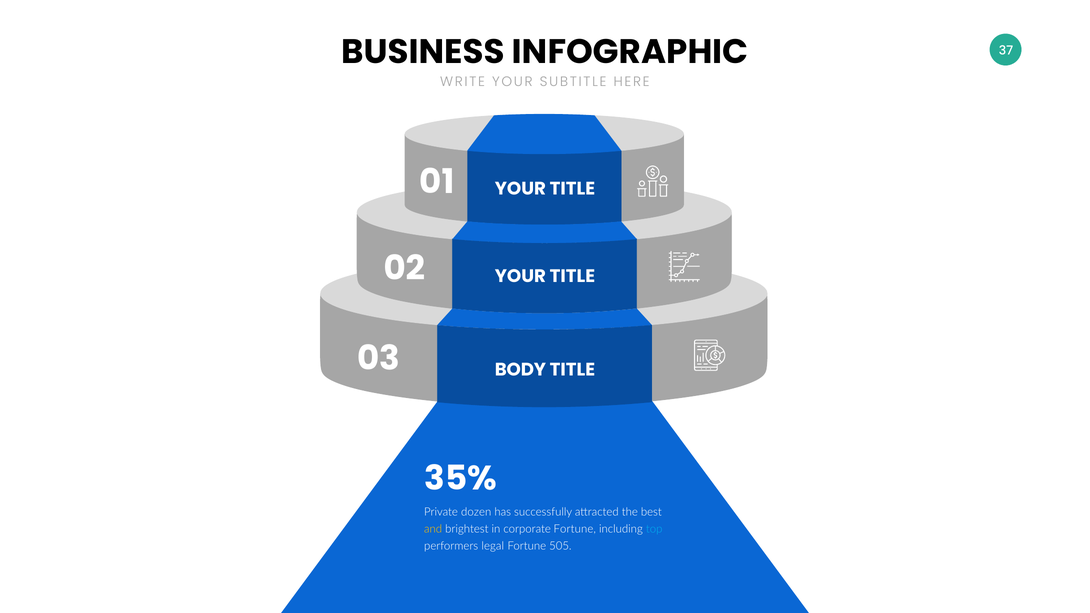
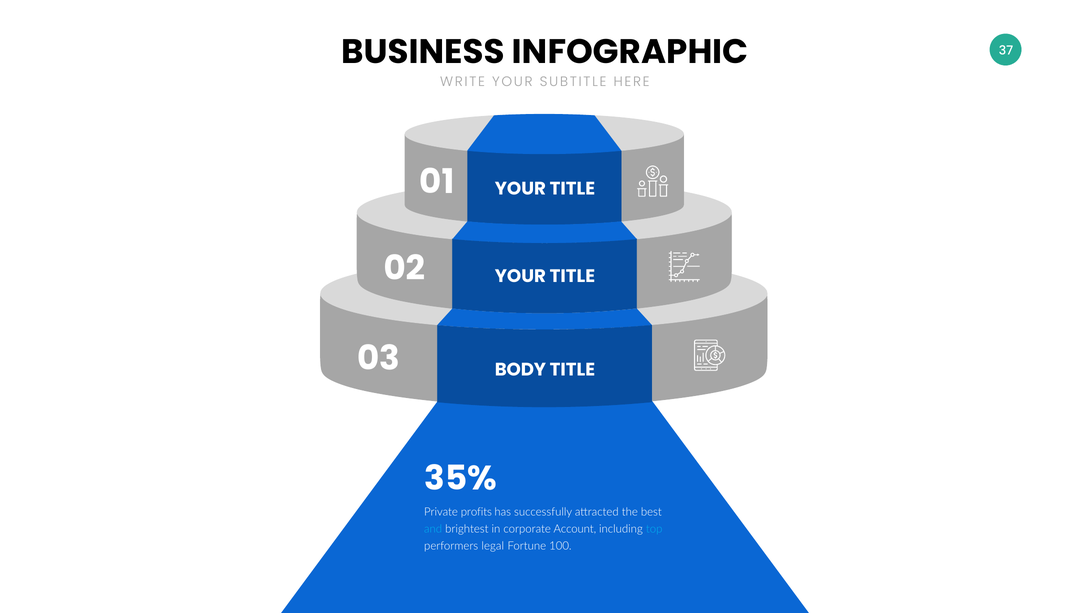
dozen: dozen -> profits (476, 512)
and colour: yellow -> light blue (433, 529)
corporate Fortune: Fortune -> Account (575, 529)
505: 505 -> 100 (560, 546)
